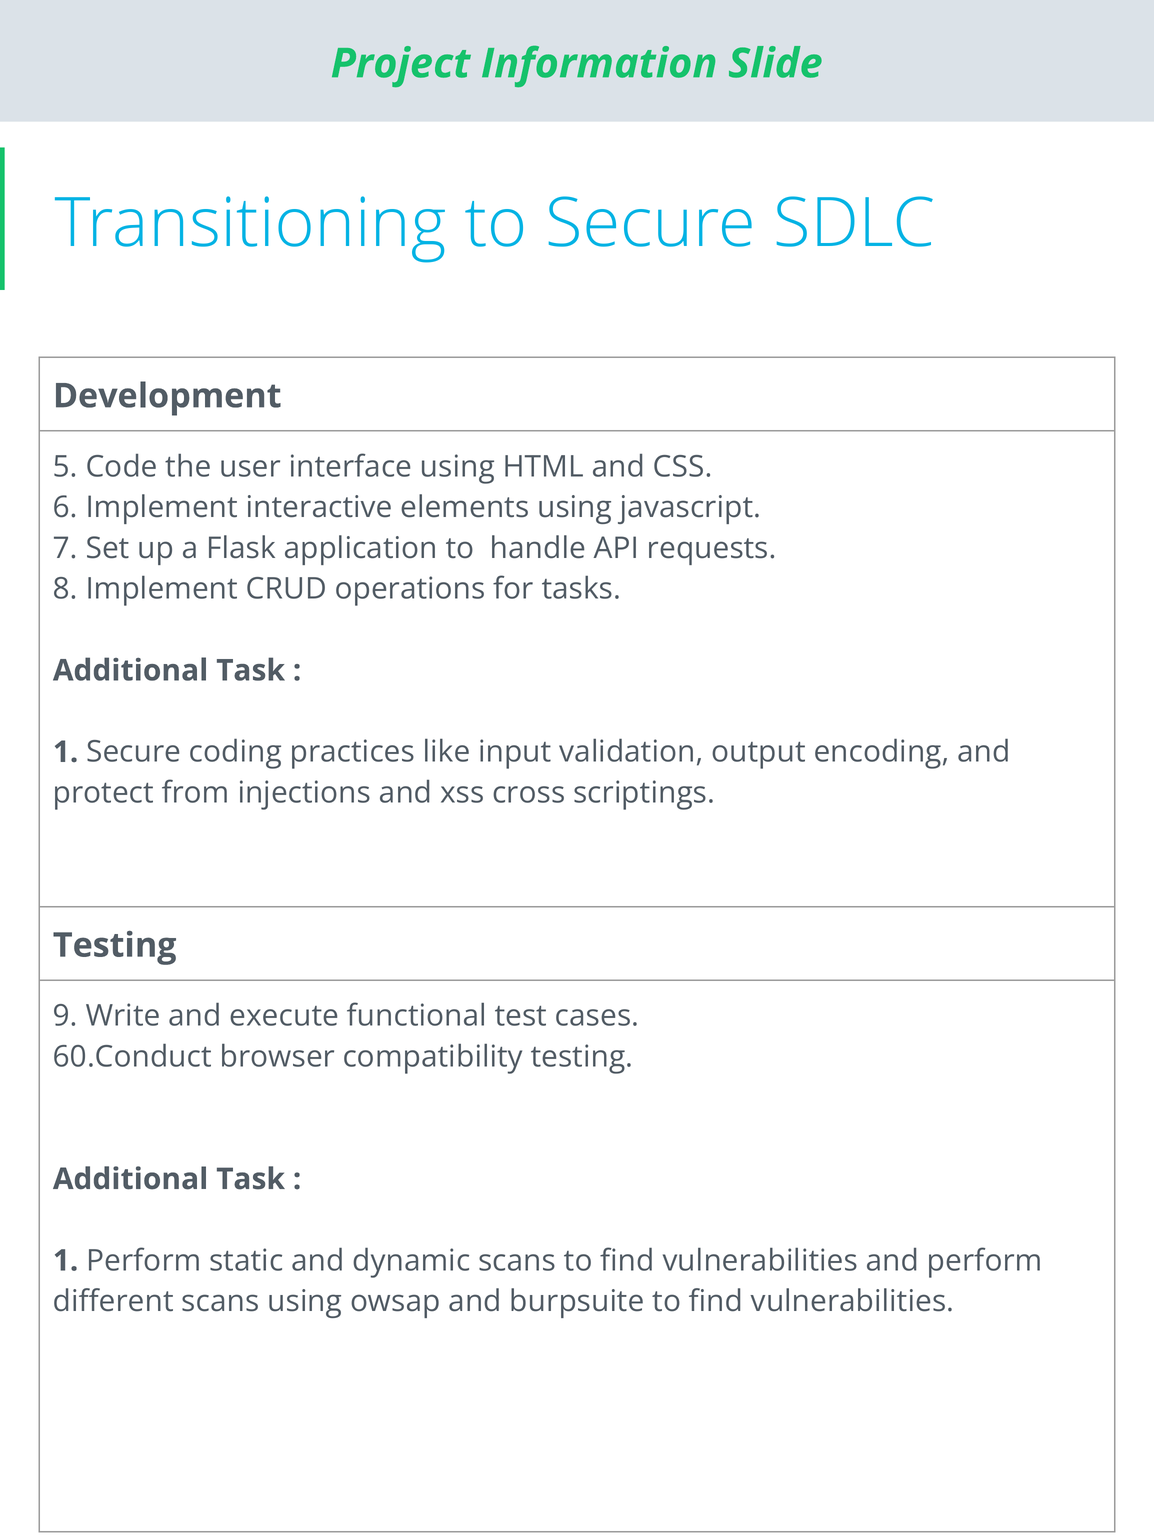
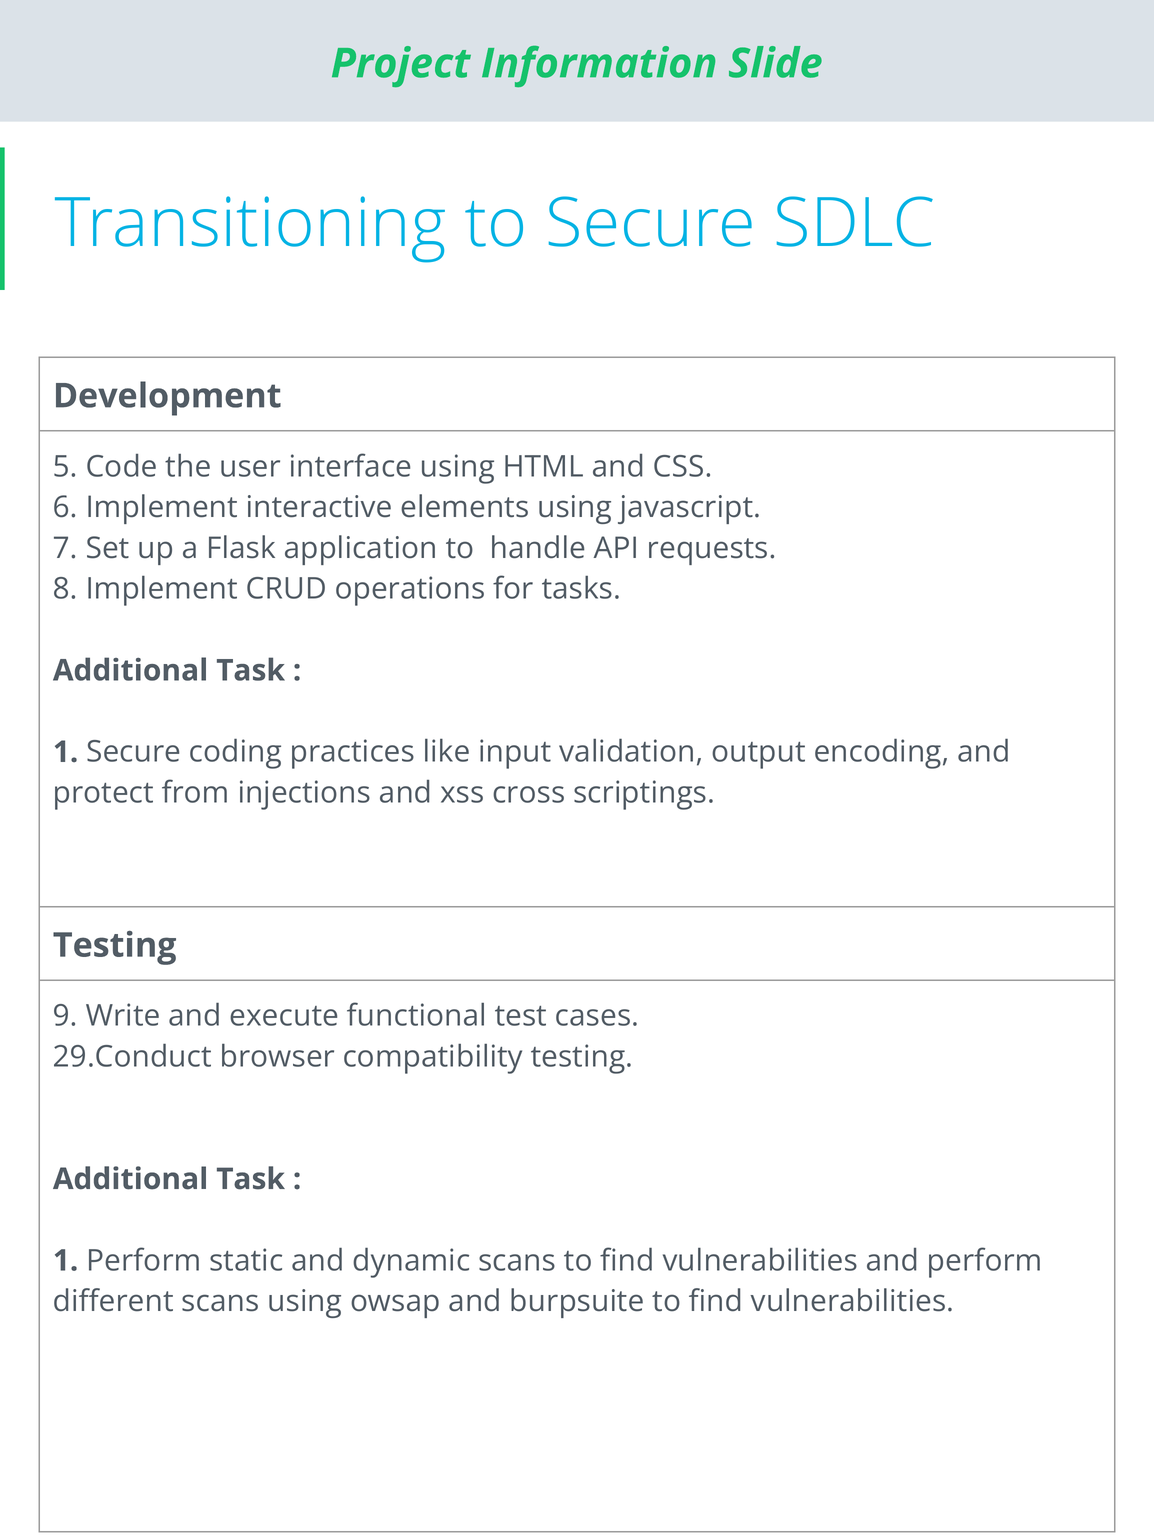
60.Conduct: 60.Conduct -> 29.Conduct (132, 1057)
